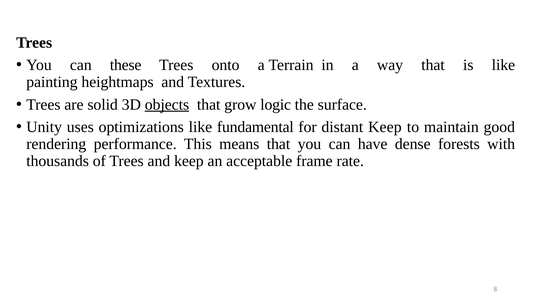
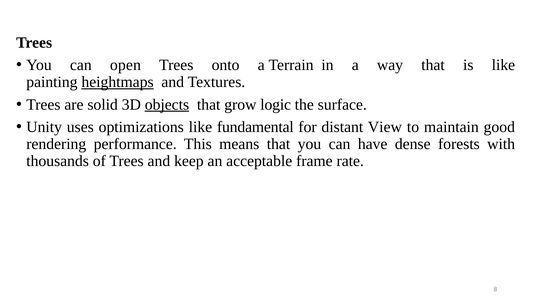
these: these -> open (125, 65)
heightmaps underline: none -> present (118, 82)
distant Keep: Keep -> View (385, 127)
